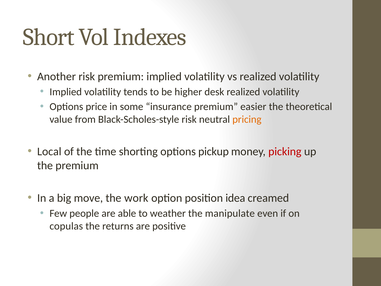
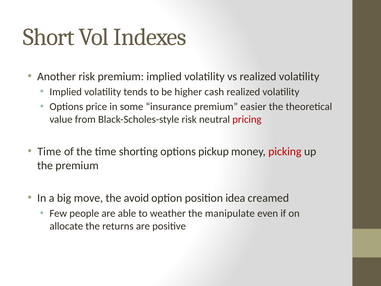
desk: desk -> cash (214, 92)
pricing colour: orange -> red (247, 119)
Local: Local -> Time (49, 151)
work: work -> avoid (136, 198)
copulas: copulas -> allocate (66, 226)
